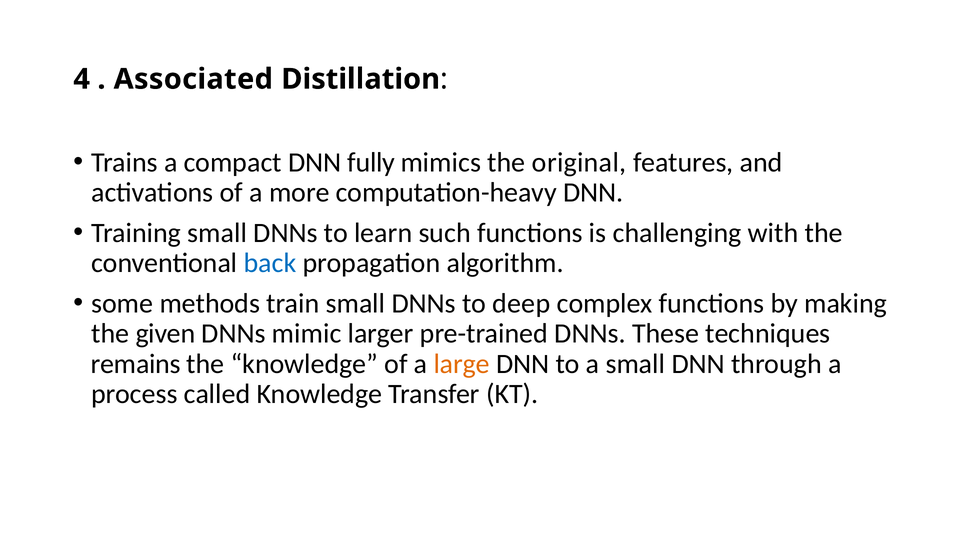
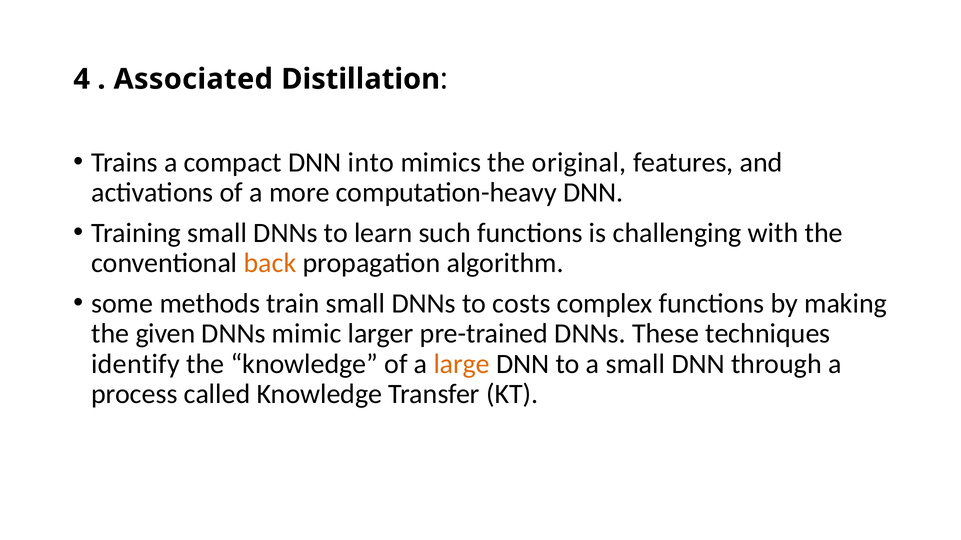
fully: fully -> into (371, 162)
back colour: blue -> orange (270, 263)
deep: deep -> costs (521, 304)
remains: remains -> identify (136, 364)
